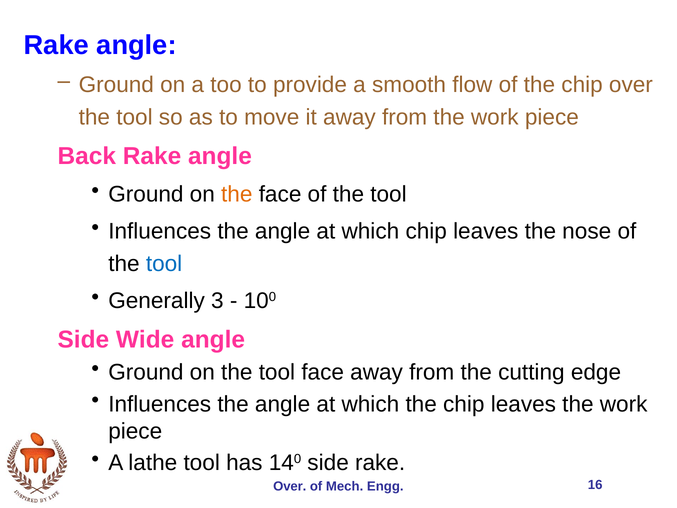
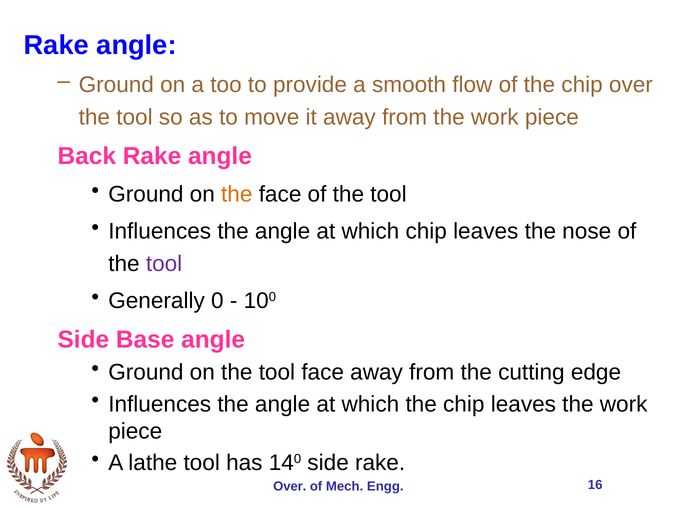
tool colour: blue -> purple (164, 264)
3: 3 -> 0 (217, 301)
Wide: Wide -> Base (145, 340)
